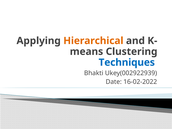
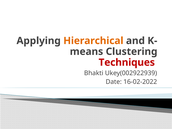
Techniques colour: blue -> red (127, 62)
